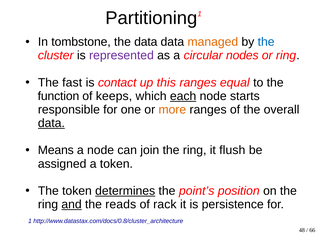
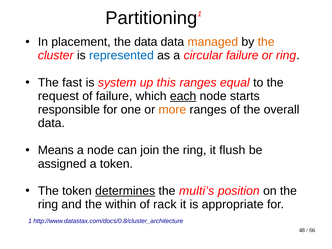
tombstone: tombstone -> placement (81, 42)
the colour: blue -> orange (266, 42)
represented colour: purple -> blue (121, 55)
circular nodes: nodes -> failure (242, 55)
contact: contact -> system (117, 83)
function: function -> request (58, 96)
of keeps: keeps -> failure (114, 96)
data underline: present -> none (51, 123)
point’s: point’s -> multi’s (197, 191)
and underline: present -> none (72, 204)
reads: reads -> within (121, 204)
persistence: persistence -> appropriate (233, 204)
